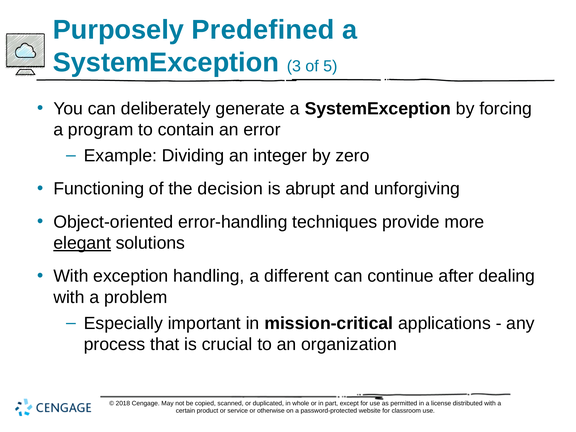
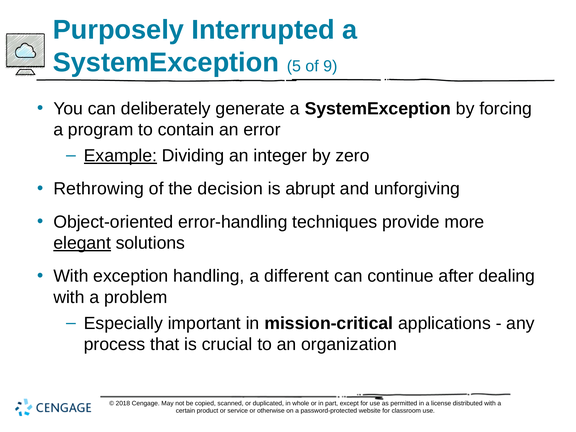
Predefined: Predefined -> Interrupted (263, 30)
3: 3 -> 5 (294, 66)
5: 5 -> 9 (330, 66)
Example underline: none -> present (120, 156)
Functioning: Functioning -> Rethrowing (99, 189)
